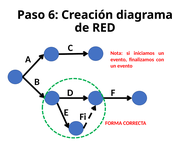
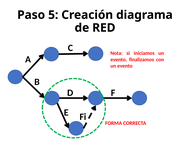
6: 6 -> 5 (53, 15)
